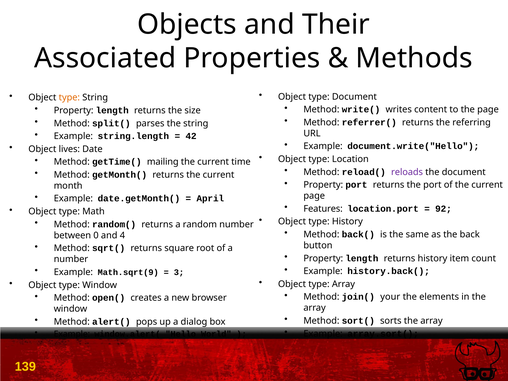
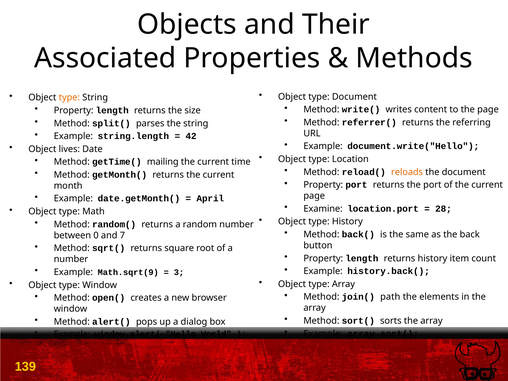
reloads colour: purple -> orange (407, 172)
Features: Features -> Examine (323, 209)
92: 92 -> 28 (443, 209)
4: 4 -> 7 (122, 235)
your: your -> path (390, 297)
